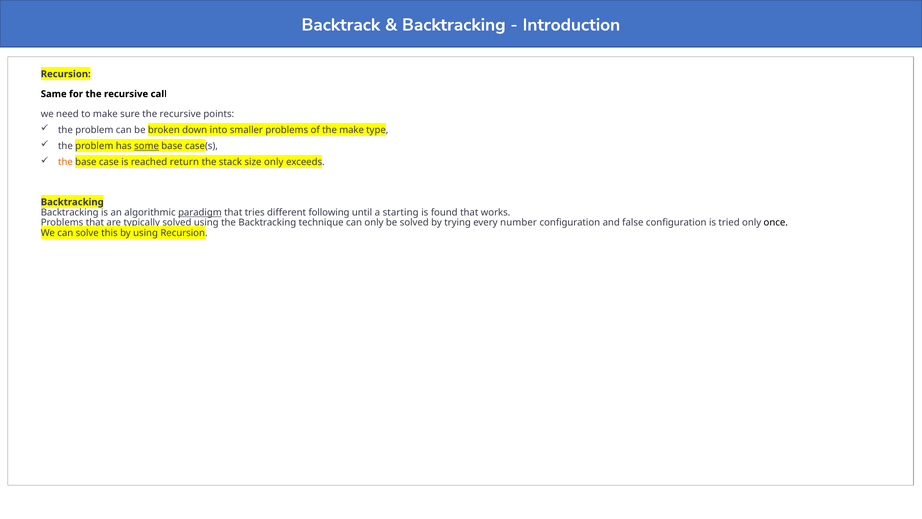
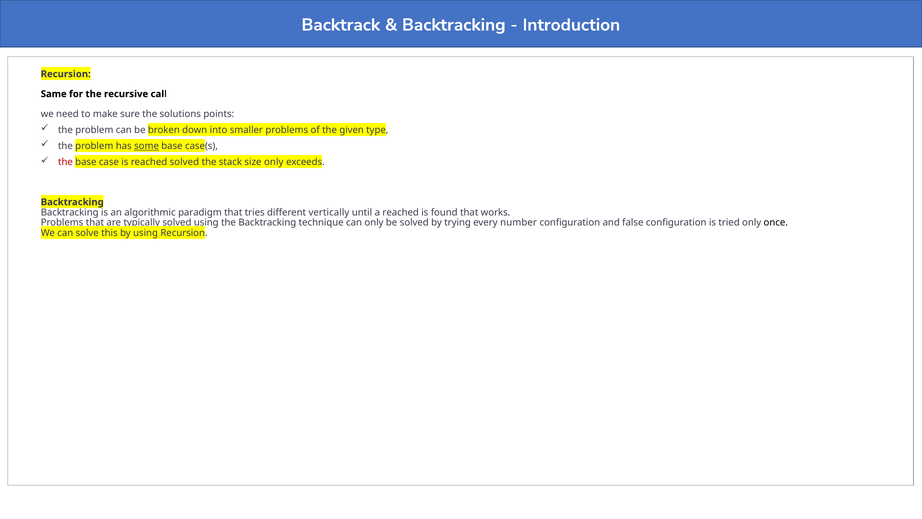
sure the recursive: recursive -> solutions (180, 114)
the make: make -> given (352, 130)
the colour: orange -> red (65, 162)
reached return: return -> solved (184, 162)
paradigm underline: present -> none (200, 212)
following: following -> vertically (329, 212)
a starting: starting -> reached (401, 212)
